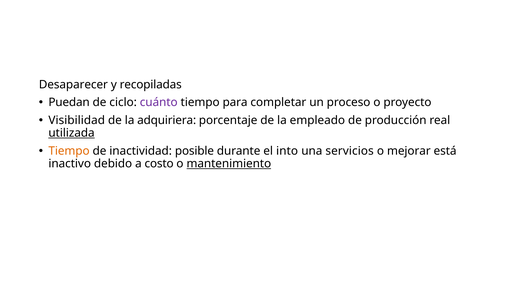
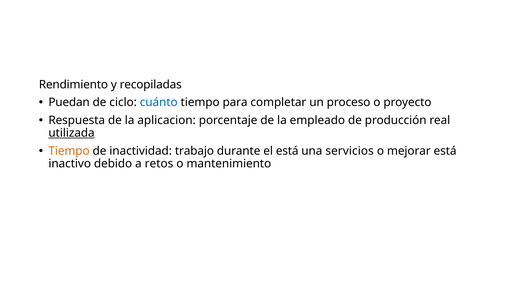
Desaparecer: Desaparecer -> Rendimiento (73, 85)
cuánto colour: purple -> blue (159, 102)
Visibilidad: Visibilidad -> Respuesta (77, 120)
adquiriera: adquiriera -> aplicacion (167, 120)
posible: posible -> trabajo (194, 151)
el into: into -> está (287, 151)
costo: costo -> retos (159, 163)
mantenimiento underline: present -> none (229, 163)
